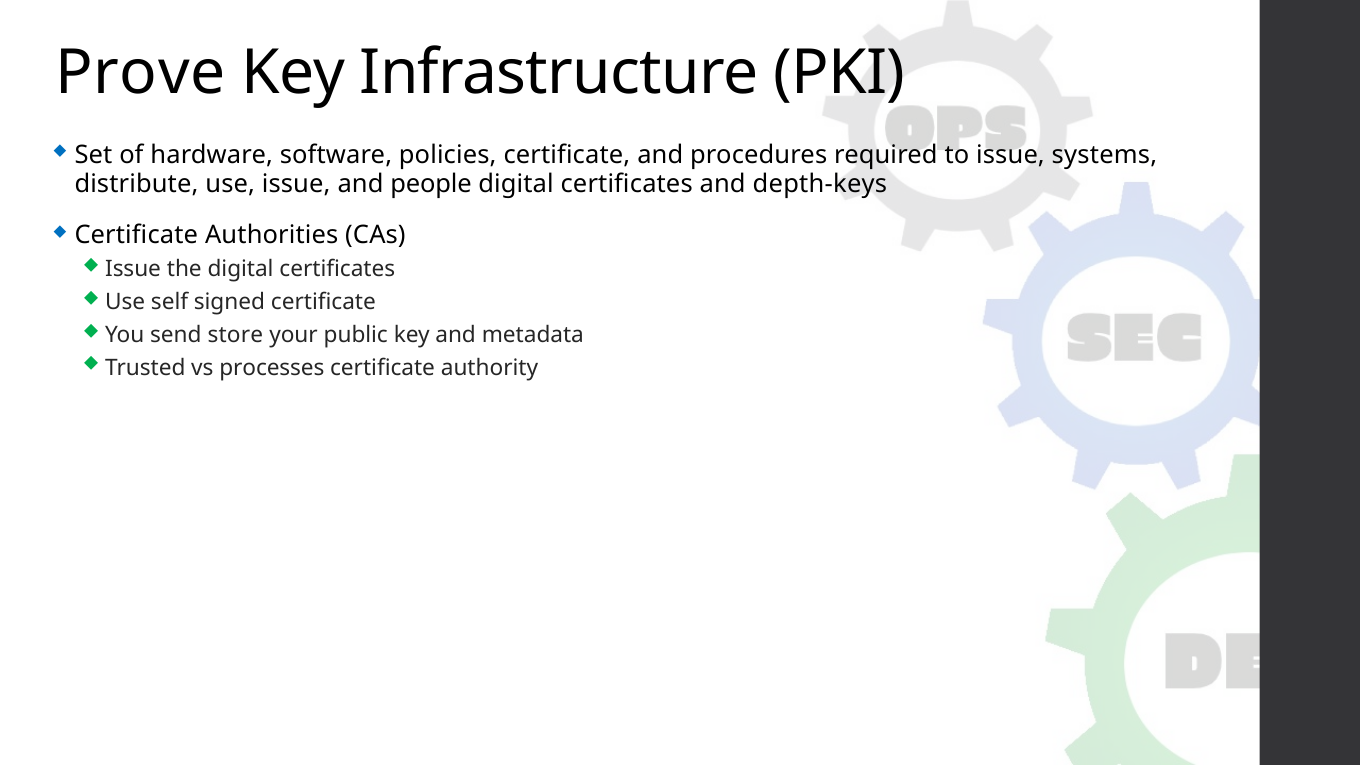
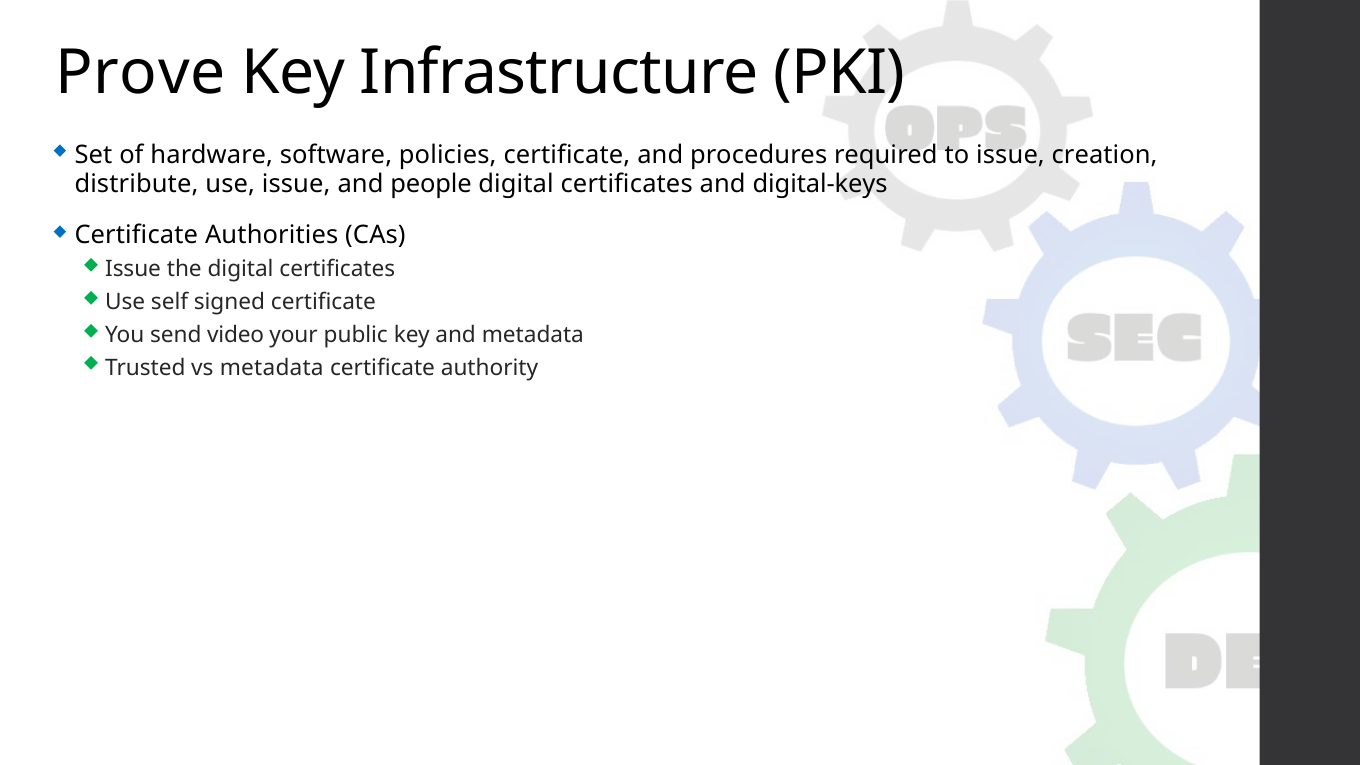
systems: systems -> creation (1105, 155)
depth-keys: depth-keys -> digital-keys (820, 184)
store: store -> video (236, 335)
vs processes: processes -> metadata (272, 368)
